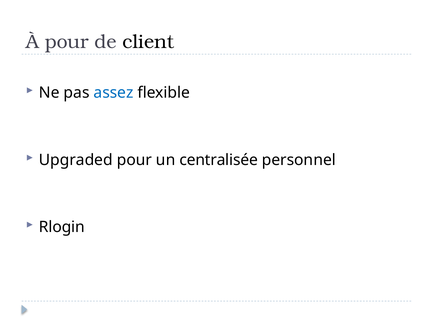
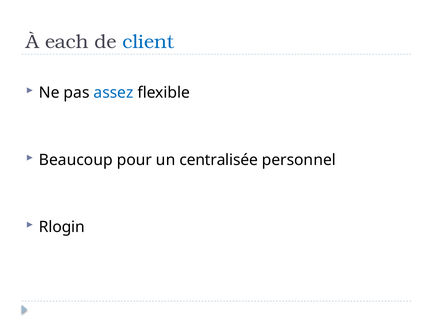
À pour: pour -> each (67, 42)
client colour: black -> blue (148, 42)
Upgraded: Upgraded -> Beaucoup (76, 160)
